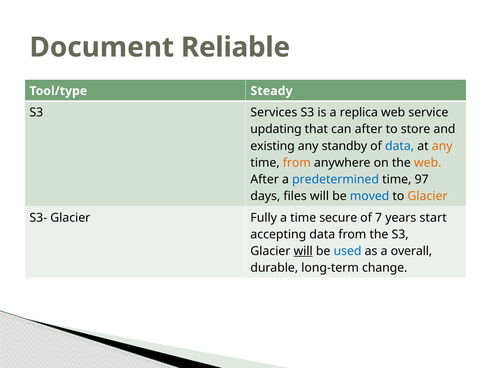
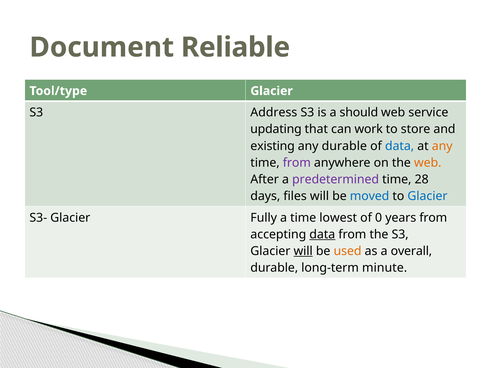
Tool/type Steady: Steady -> Glacier (272, 91)
Services: Services -> Address (274, 113)
replica: replica -> should (359, 113)
can after: after -> work (369, 129)
any standby: standby -> durable (344, 146)
from colour: orange -> purple (297, 163)
predetermined colour: blue -> purple (336, 179)
97: 97 -> 28 (422, 179)
Glacier colour: orange -> blue (427, 196)
secure: secure -> lowest (338, 218)
7: 7 -> 0 (379, 218)
years start: start -> from (433, 218)
data underline: none -> present (322, 234)
used colour: blue -> orange (348, 251)
change: change -> minute (385, 268)
